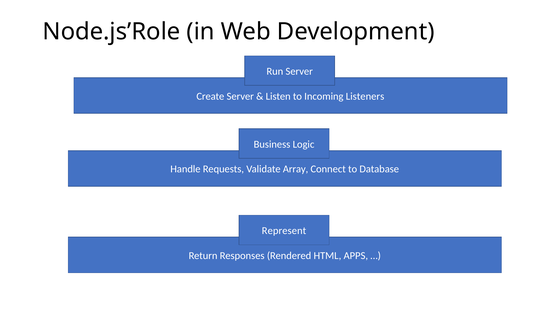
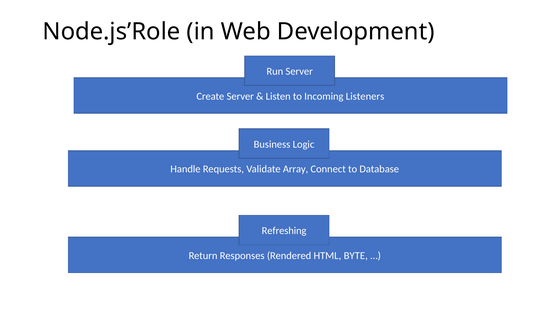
Represent: Represent -> Refreshing (284, 230)
APPS: APPS -> BYTE (356, 255)
